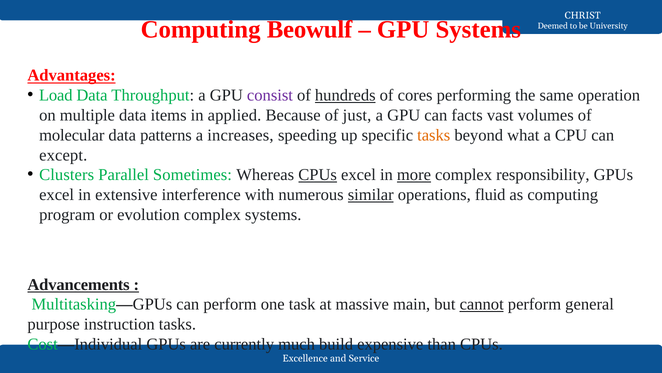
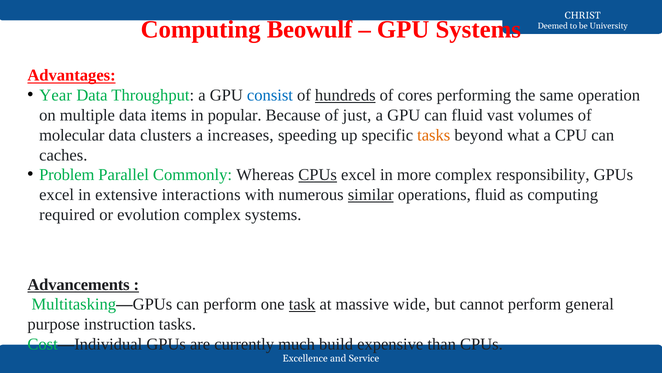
Load: Load -> Year (56, 95)
consist colour: purple -> blue (270, 95)
applied: applied -> popular (235, 115)
can facts: facts -> fluid (467, 115)
patterns: patterns -> clusters (166, 135)
except: except -> caches (63, 155)
Clusters: Clusters -> Problem (67, 175)
Sometimes: Sometimes -> Commonly (193, 175)
more underline: present -> none (414, 175)
interference: interference -> interactions (201, 195)
program: program -> required (67, 214)
task underline: none -> present (302, 304)
main: main -> wide (412, 304)
cannot underline: present -> none (482, 304)
